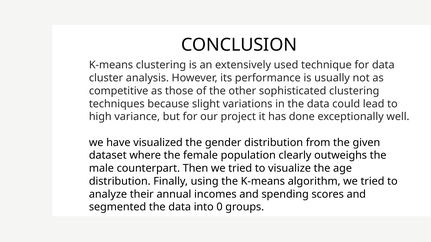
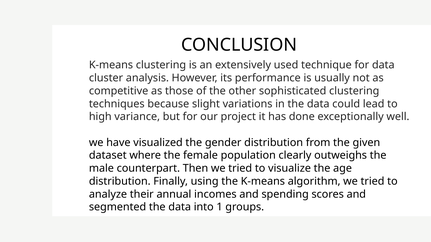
0: 0 -> 1 (220, 207)
